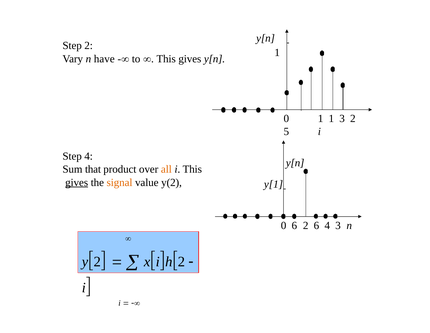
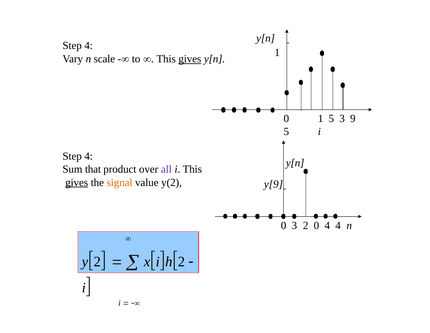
2: 2 -> 4 (89, 46)
have: have -> scale (104, 59)
gives underline: none -> present (190, 59)
1 1: 1 -> 5 (331, 118)
3 2: 2 -> 9 (353, 118)
all colour: orange -> purple (166, 169)
y[1: y[1 -> y[9 (273, 184)
0 6: 6 -> 3 (294, 225)
2 6: 6 -> 0 (316, 225)
4 3: 3 -> 4 (338, 225)
